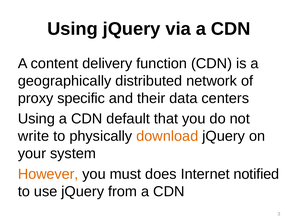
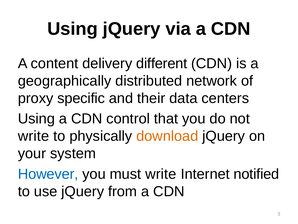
function: function -> different (162, 63)
default: default -> control (128, 118)
However colour: orange -> blue (48, 174)
must does: does -> write (161, 174)
